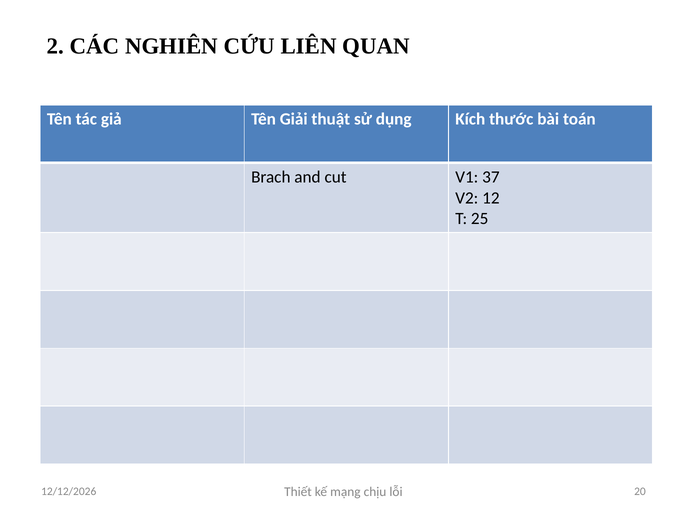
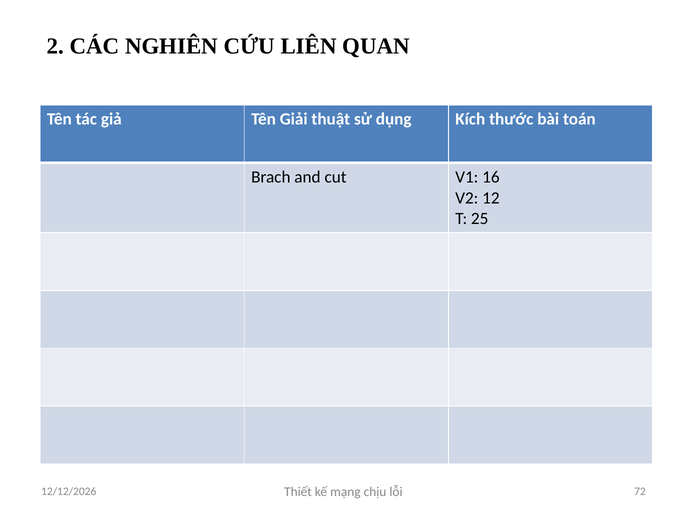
37: 37 -> 16 (491, 177)
20: 20 -> 72 (640, 492)
